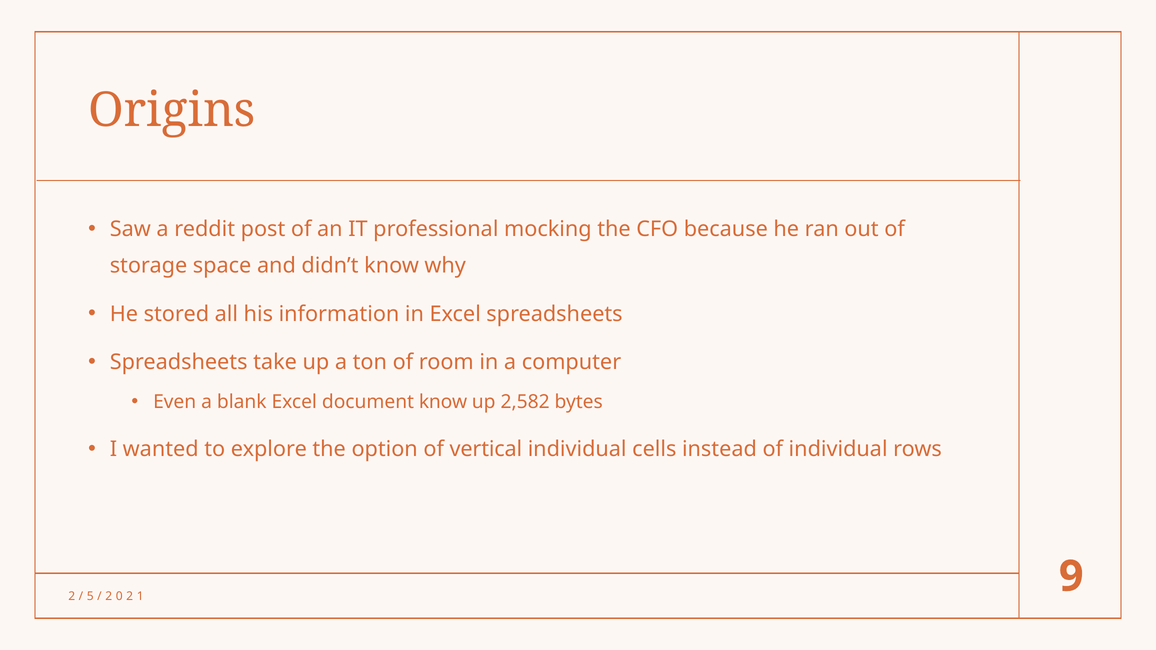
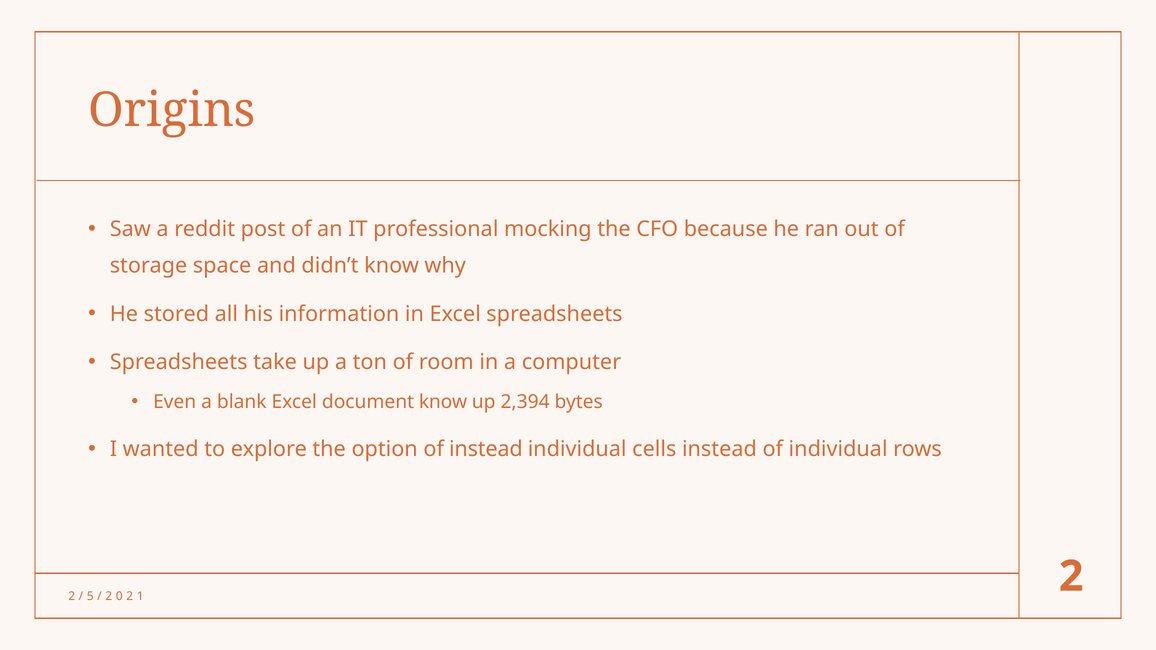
2,582: 2,582 -> 2,394 (525, 402)
of vertical: vertical -> instead (486, 449)
9: 9 -> 2 (1071, 577)
